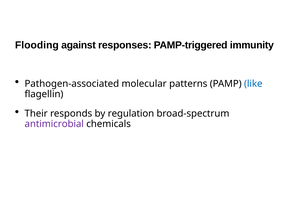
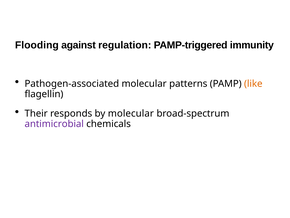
responses: responses -> regulation (125, 45)
like colour: blue -> orange (253, 83)
by regulation: regulation -> molecular (131, 113)
